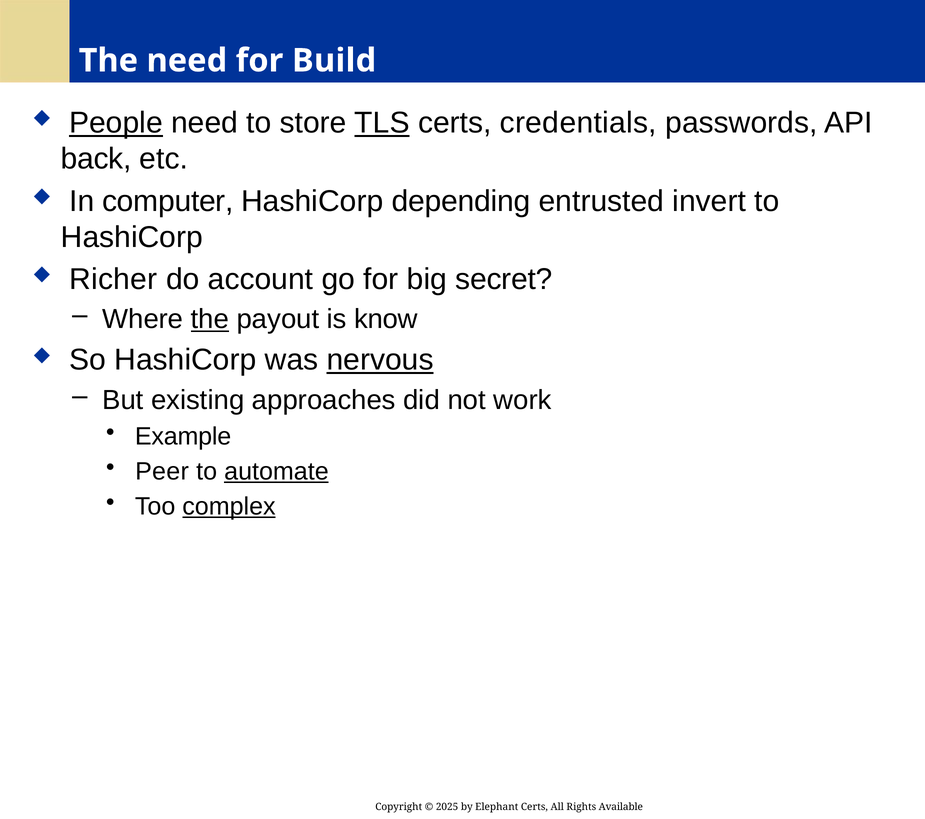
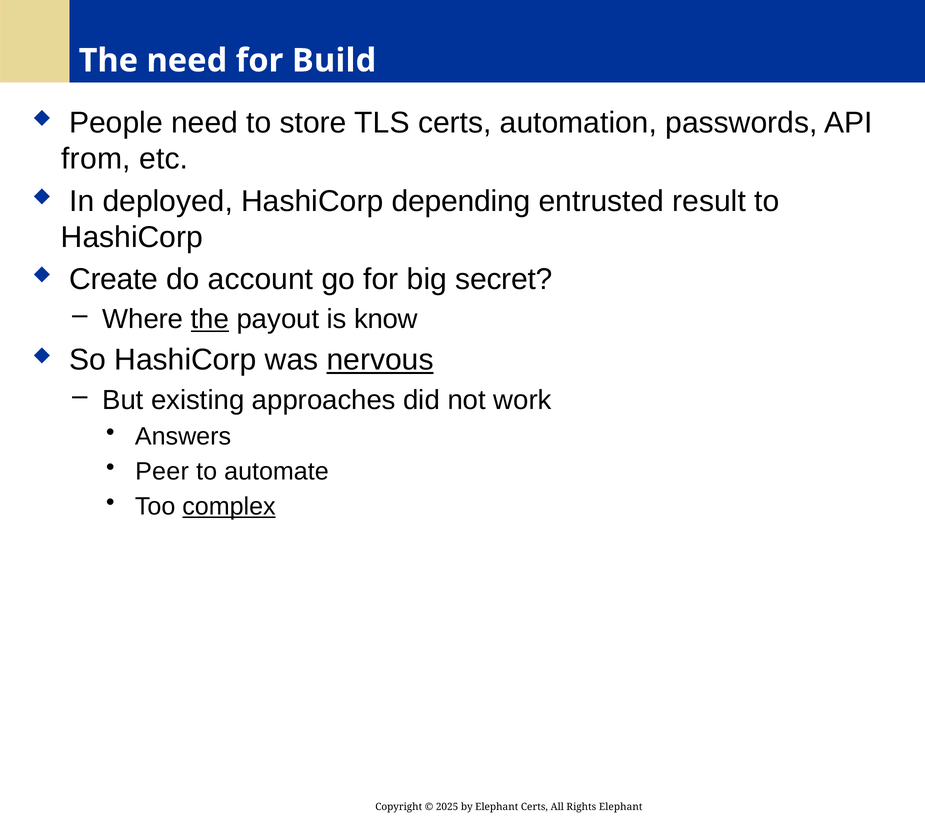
People underline: present -> none (116, 123)
TLS underline: present -> none (382, 123)
credentials: credentials -> automation (578, 123)
back: back -> from (96, 159)
computer: computer -> deployed (168, 201)
invert: invert -> result (709, 201)
Richer: Richer -> Create (114, 279)
Example: Example -> Answers (183, 436)
automate underline: present -> none (276, 471)
Rights Available: Available -> Elephant (621, 807)
